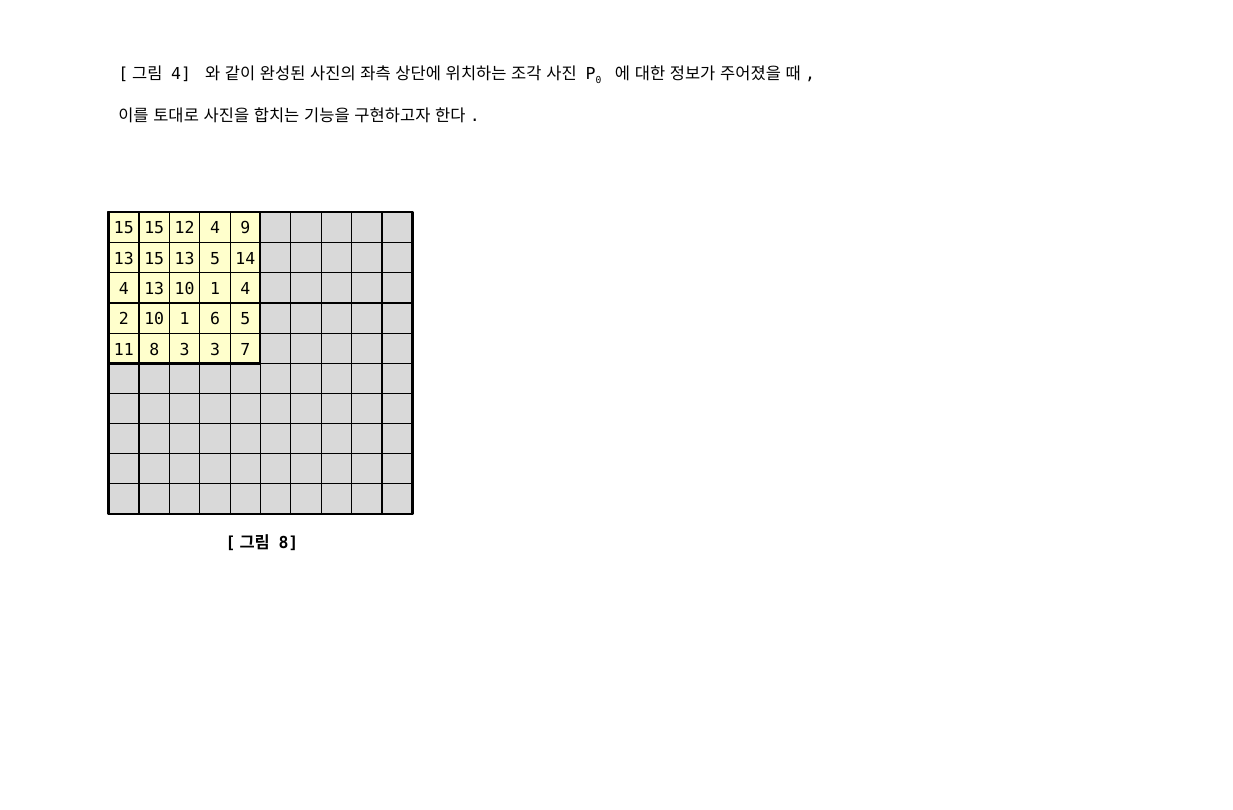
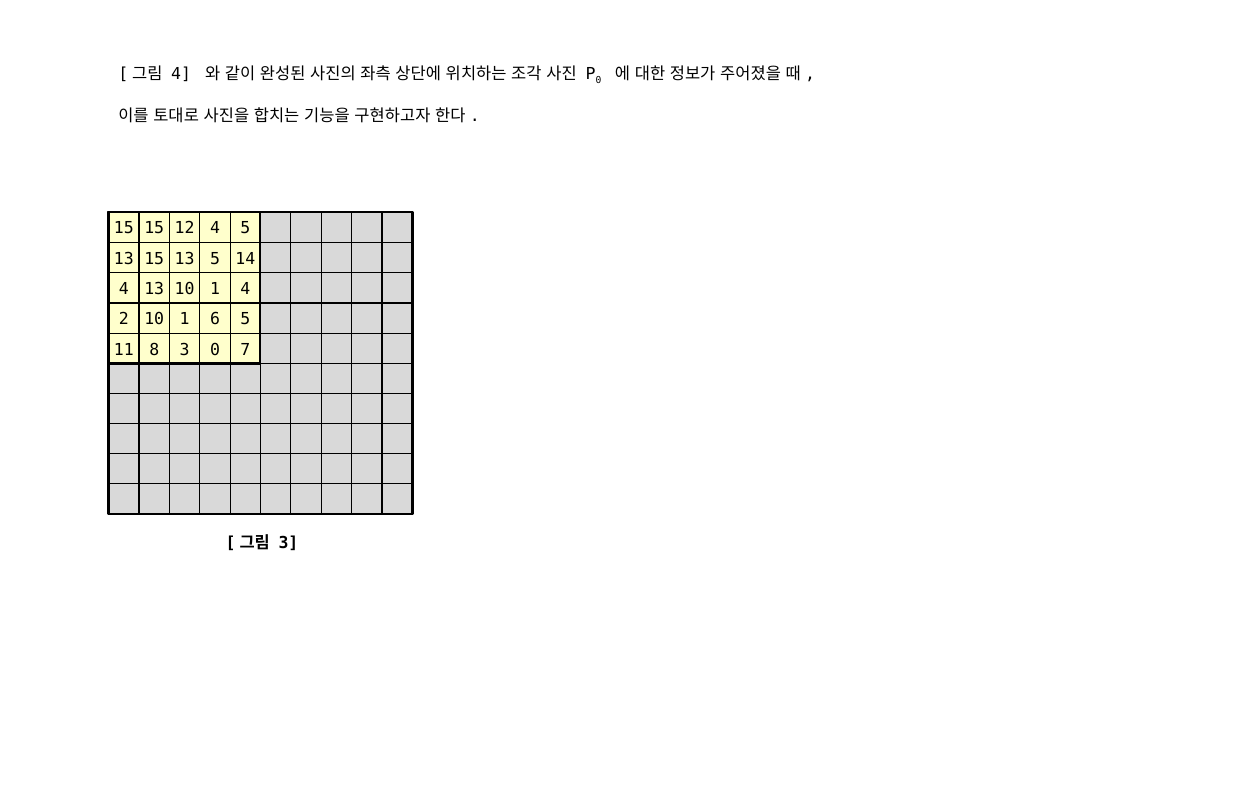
4 9: 9 -> 5 (245, 228)
3 3: 3 -> 0 (215, 350)
8: 8 -> 3 (289, 543)
